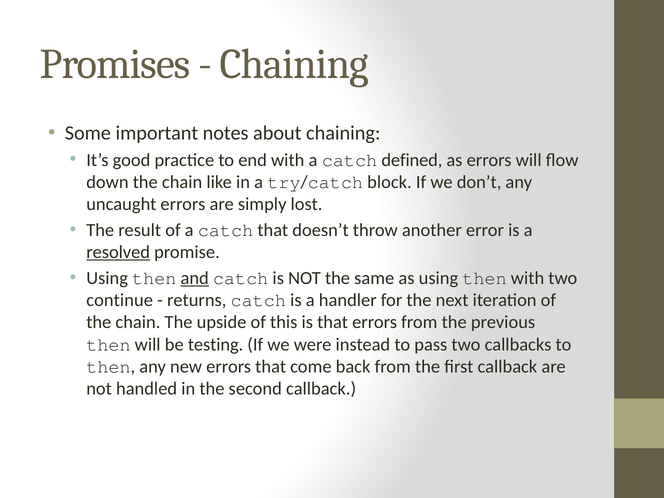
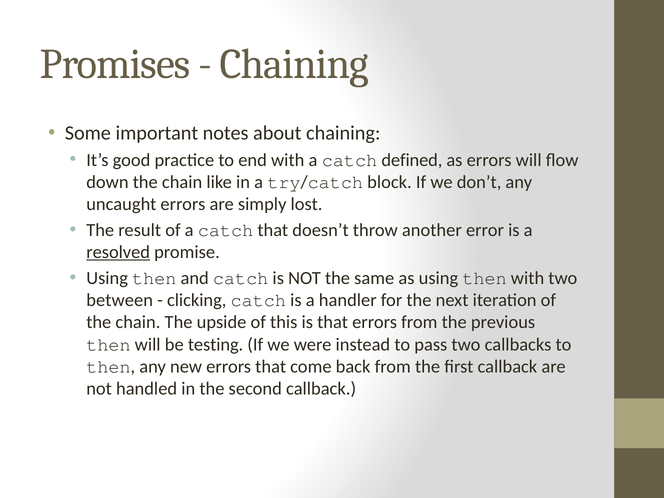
and underline: present -> none (195, 278)
continue: continue -> between (120, 300)
returns: returns -> clicking (197, 300)
